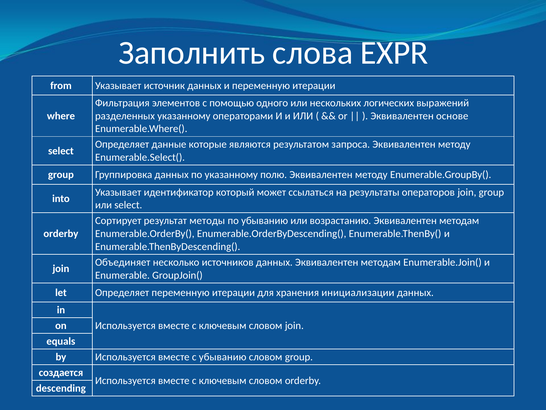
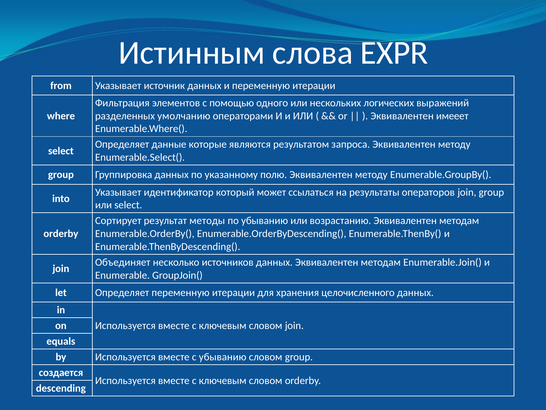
Заполнить: Заполнить -> Истинным (192, 53)
разделенных указанному: указанному -> умолчанию (184, 116)
основе: основе -> имееет (452, 116)
инициализации: инициализации -> целочиcленного (358, 292)
